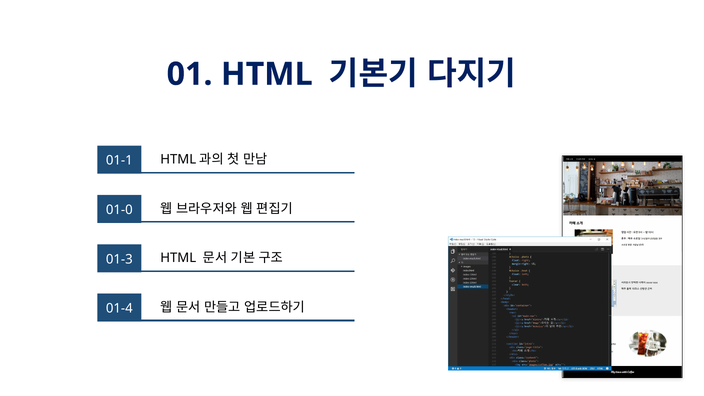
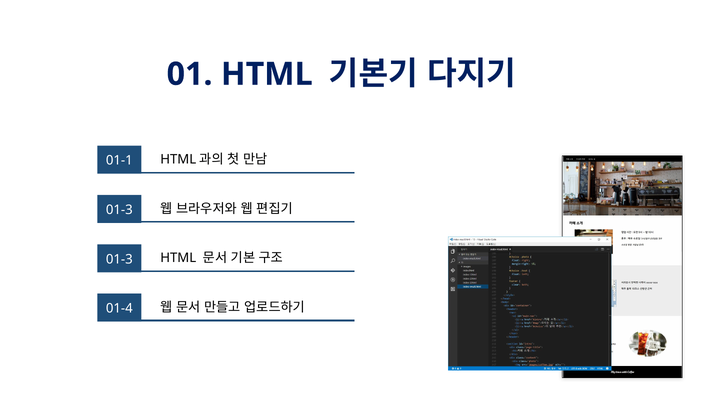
01-0: 01-0 -> 01-3 (119, 210)
